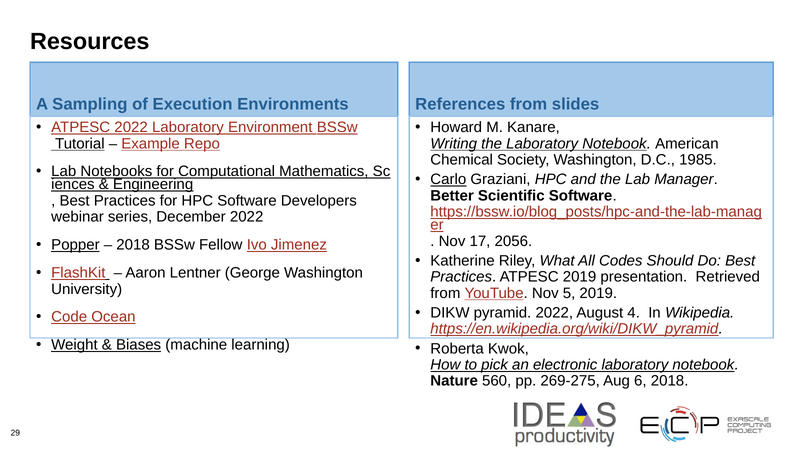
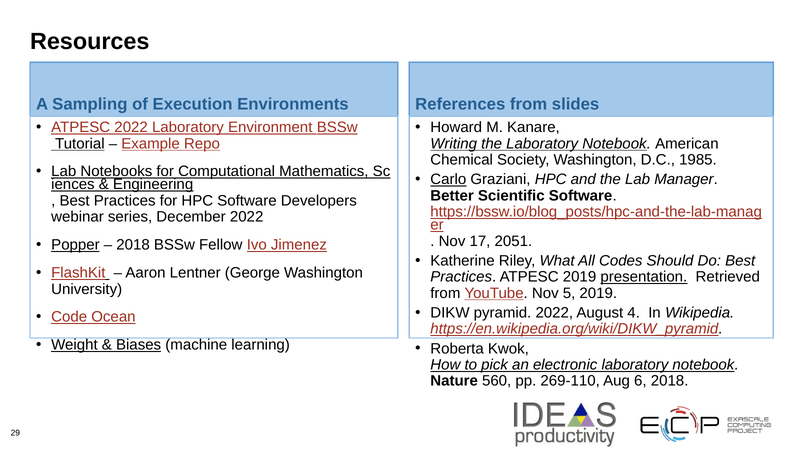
2056: 2056 -> 2051 (513, 241)
presentation underline: none -> present (644, 277)
269-275: 269-275 -> 269-110 (570, 381)
